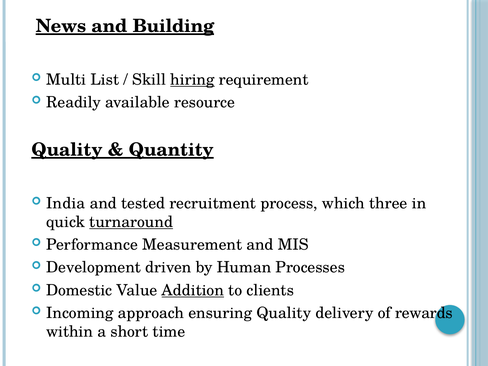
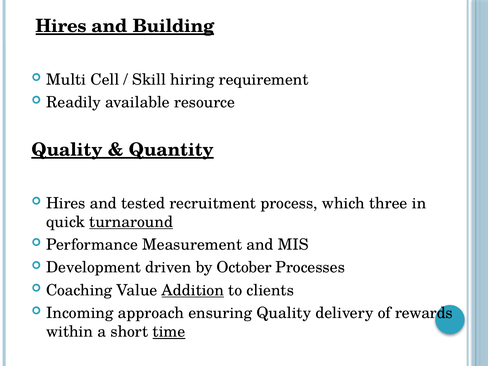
News: News -> Hires (61, 26)
List: List -> Cell (105, 80)
hiring underline: present -> none (192, 80)
India: India -> Hires (66, 203)
Human: Human -> October (244, 268)
Domestic: Domestic -> Coaching (79, 290)
time underline: none -> present (169, 332)
